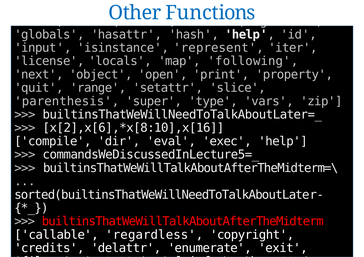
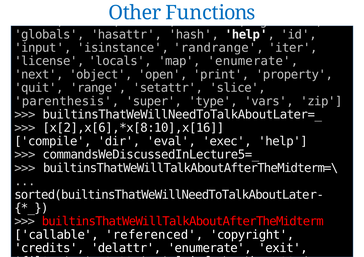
represent: represent -> randrange (219, 48)
map following: following -> enumerate (253, 61)
regardless: regardless -> referenced (154, 234)
